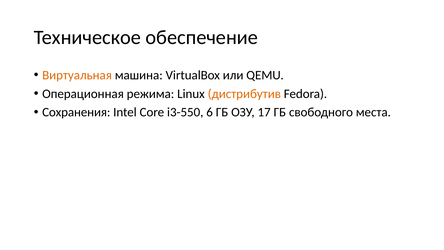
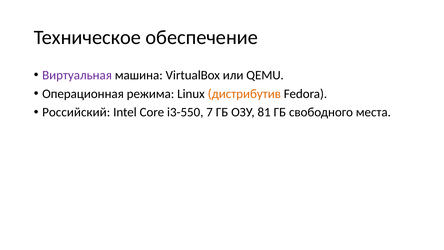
Виртуальная colour: orange -> purple (77, 75)
Сохранения: Сохранения -> Российский (76, 112)
6: 6 -> 7 (210, 112)
17: 17 -> 81 (264, 112)
